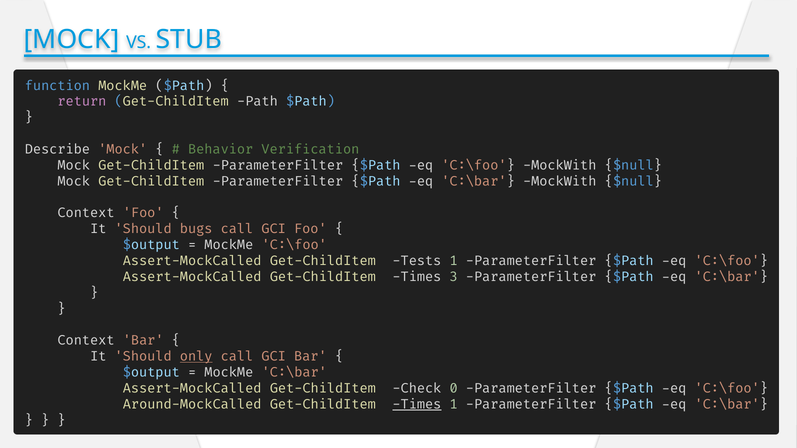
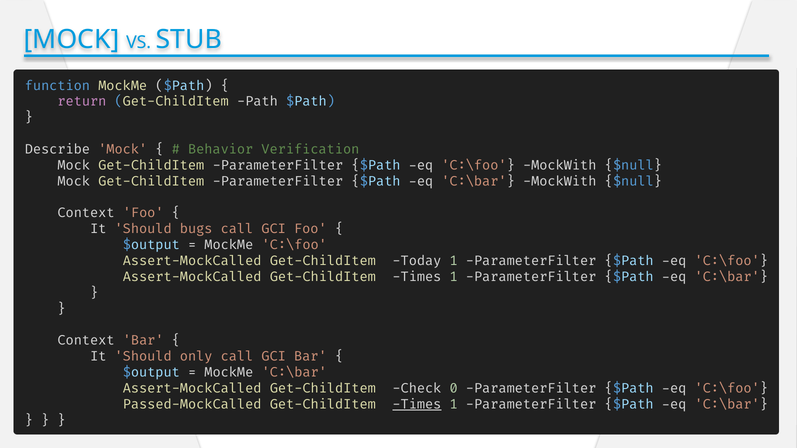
Tests: Tests -> Today (417, 261)
Assert-MockCalled Get-ChildItem Times 3: 3 -> 1 (454, 277)
only underline: present -> none (196, 357)
Around-MockCalled: Around-MockCalled -> Passed-MockCalled (192, 405)
